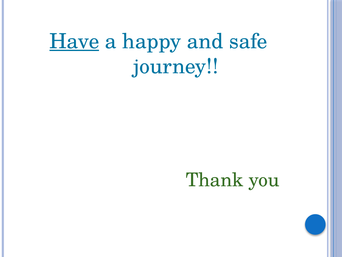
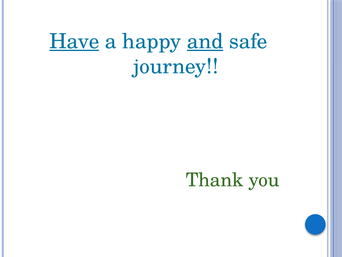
and underline: none -> present (205, 41)
